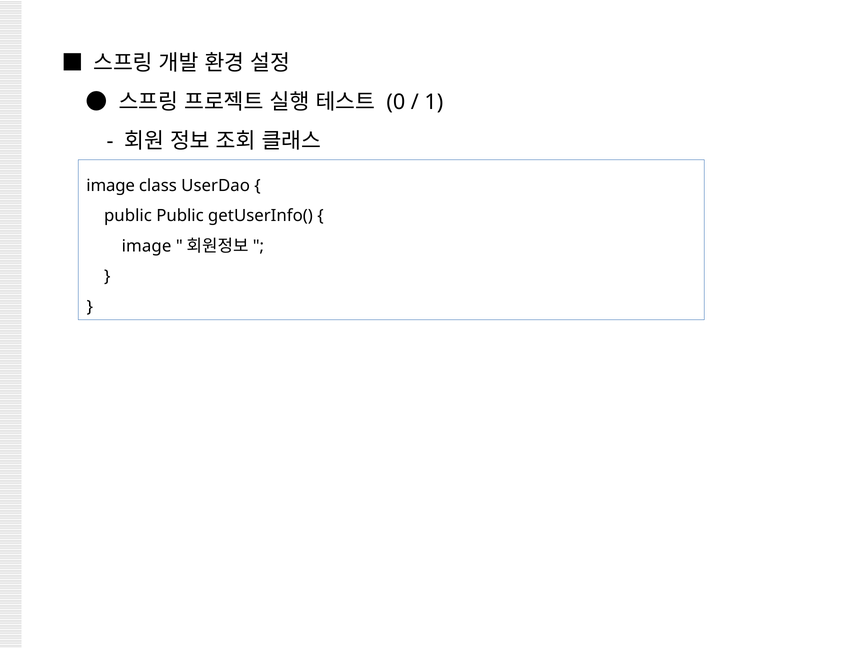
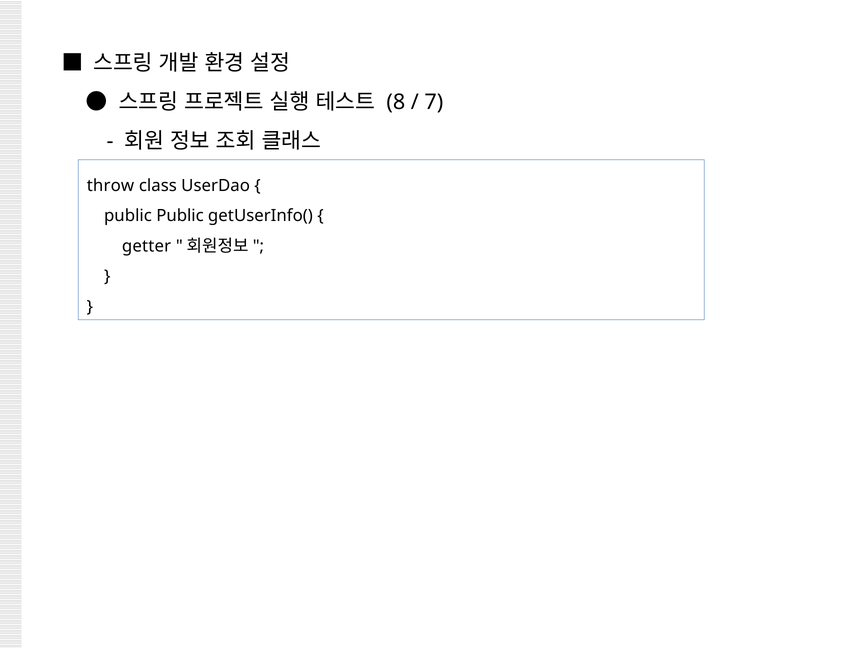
0: 0 -> 8 (396, 102)
1: 1 -> 7 (434, 102)
image: image -> throw (110, 186)
image: image -> getter (147, 246)
